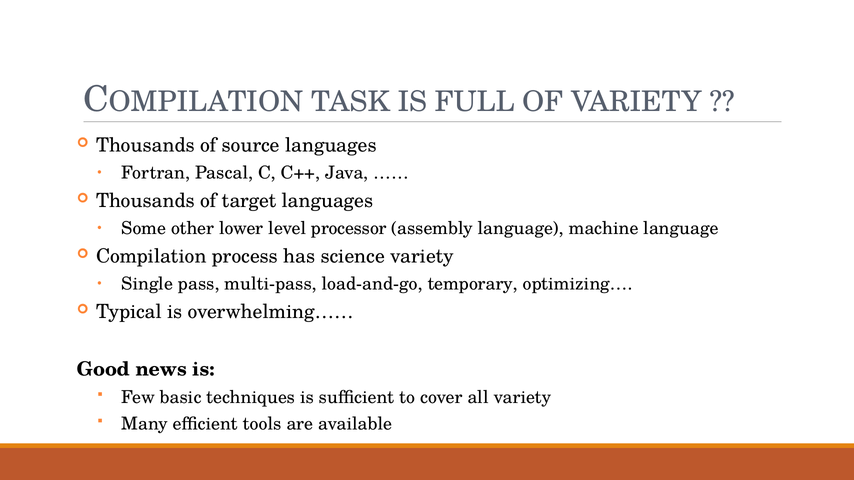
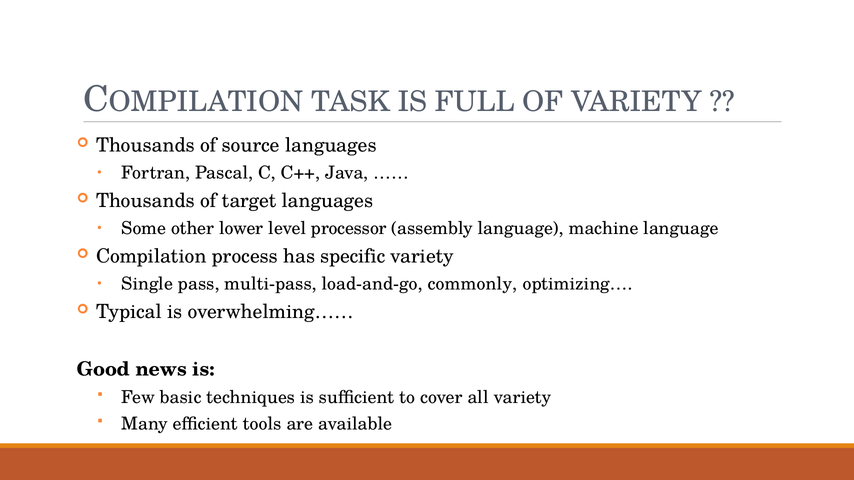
science: science -> specific (353, 257)
temporary: temporary -> commonly (473, 284)
